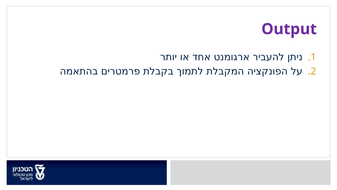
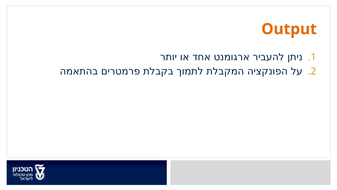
Output colour: purple -> orange (289, 29)
